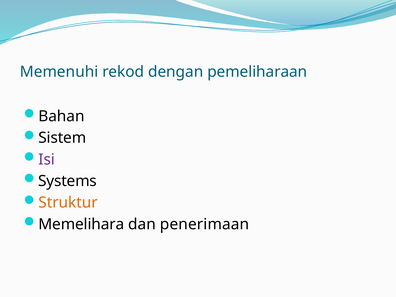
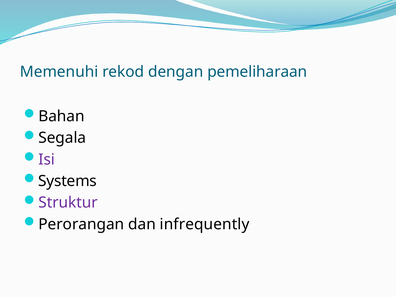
Sistem: Sistem -> Segala (62, 138)
Struktur colour: orange -> purple (68, 203)
Memelihara: Memelihara -> Perorangan (81, 224)
penerimaan: penerimaan -> infrequently (205, 224)
